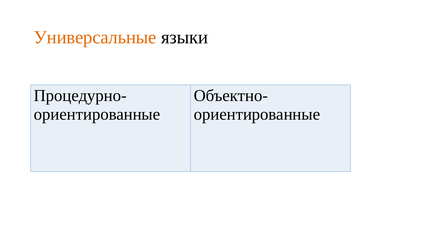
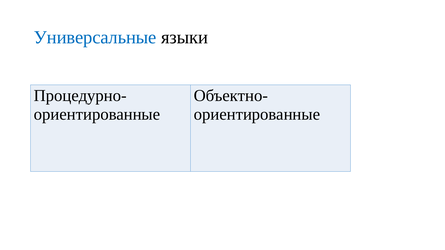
Универсальные colour: orange -> blue (95, 37)
